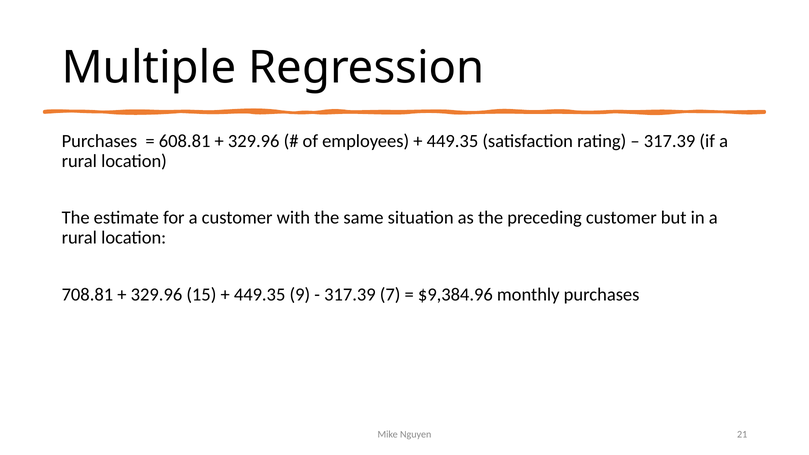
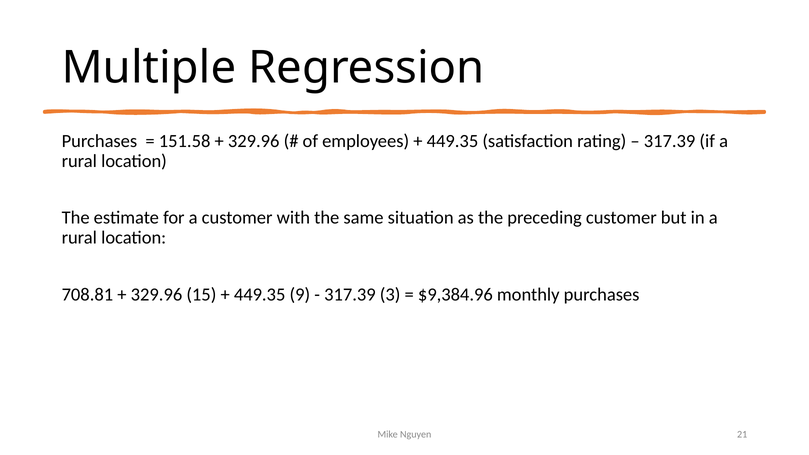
608.81: 608.81 -> 151.58 (185, 141)
7: 7 -> 3 (390, 295)
